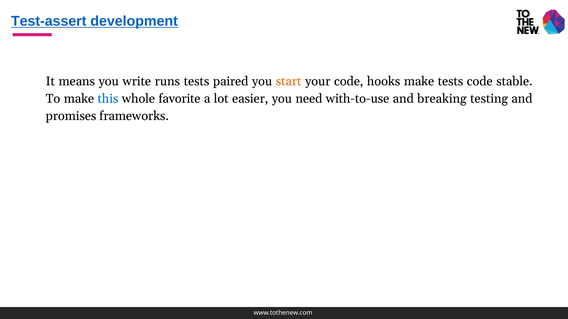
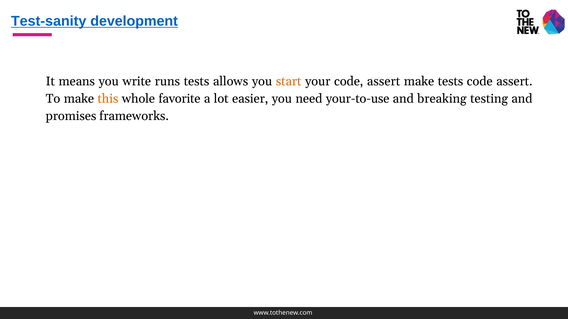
Test-assert: Test-assert -> Test-sanity (49, 21)
paired: paired -> allows (231, 82)
your code hooks: hooks -> assert (384, 82)
stable: stable -> assert (514, 82)
this colour: blue -> orange (108, 99)
with-to-use: with-to-use -> your-to-use (358, 99)
